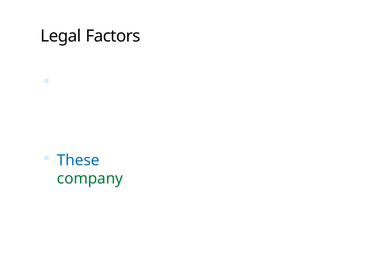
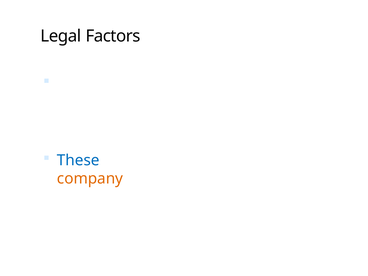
company colour: green -> orange (90, 178)
